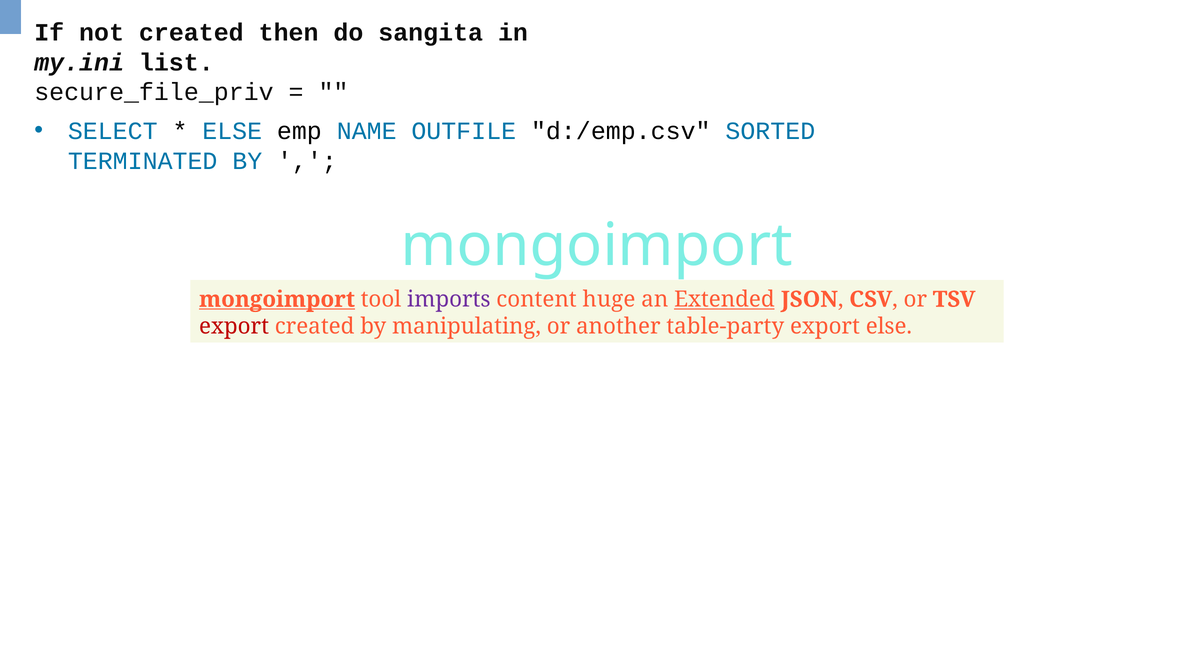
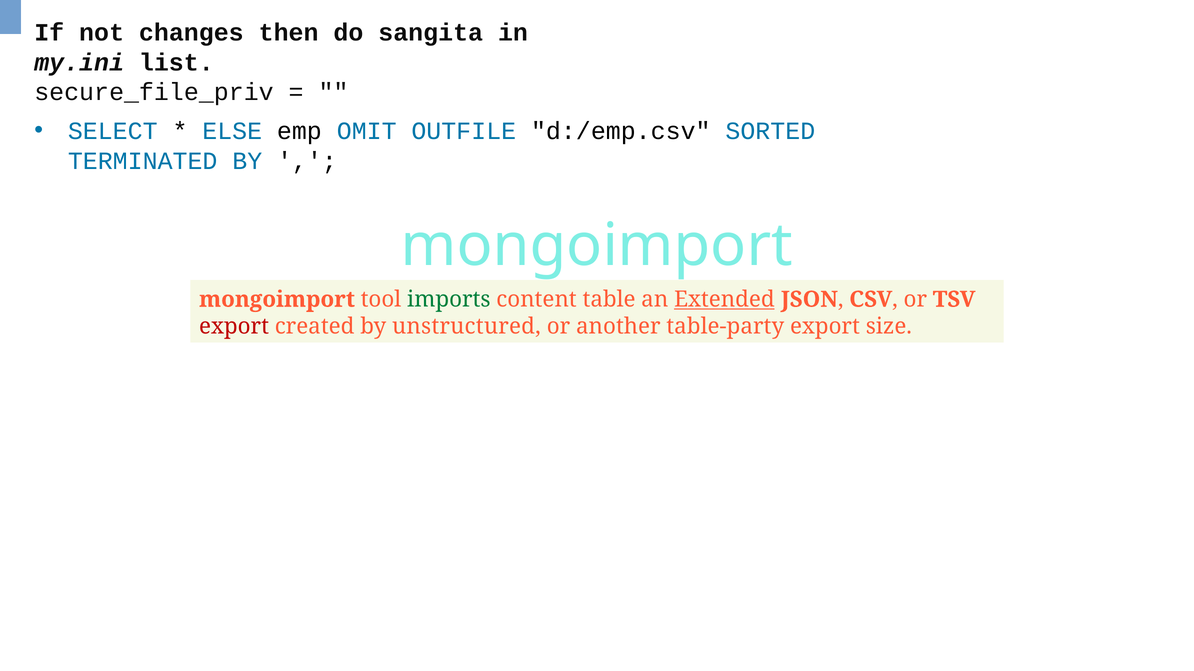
not created: created -> changes (191, 33)
NAME: NAME -> OMIT (367, 131)
mongoimport underline: present -> none (277, 300)
imports colour: purple -> green (449, 300)
huge: huge -> table (609, 300)
manipulating: manipulating -> unstructured (466, 327)
export else: else -> size (889, 327)
